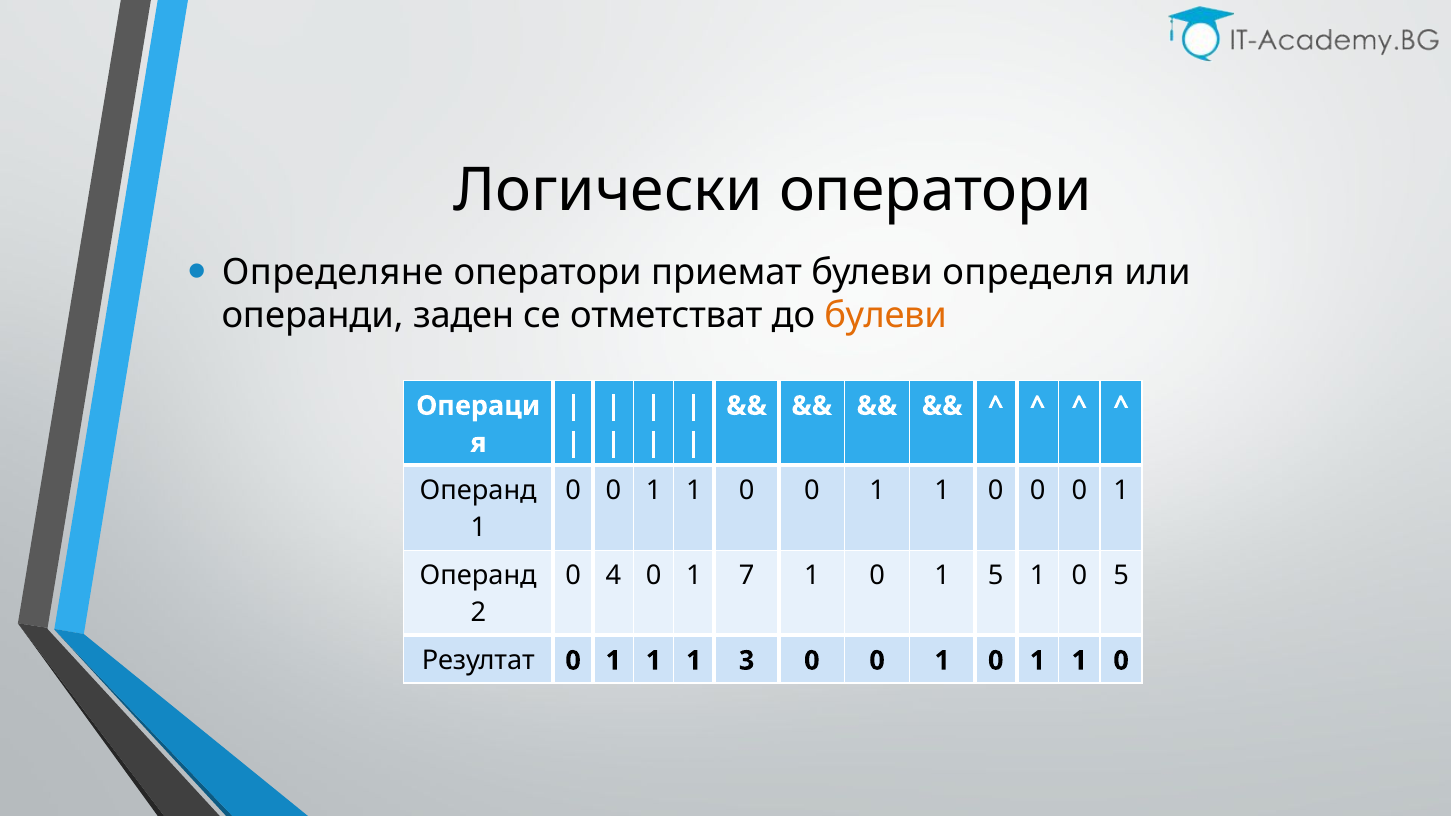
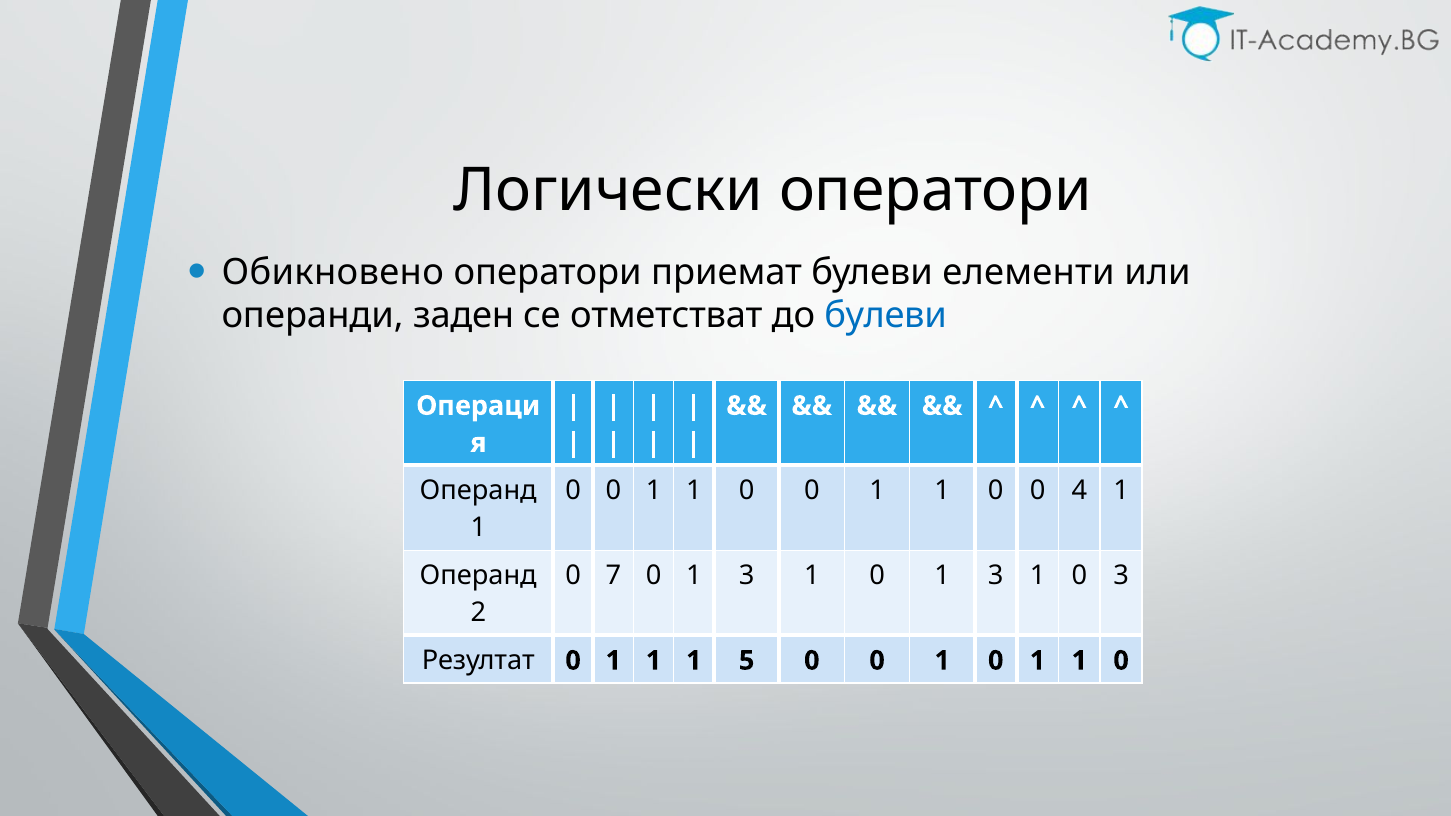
Определяне: Определяне -> Обикновено (333, 273)
определя: определя -> елементи (1029, 273)
булеви colour: orange -> blue (886, 316)
0 0 0: 0 -> 4 (1079, 491)
4: 4 -> 7 (613, 576)
7: 7 -> 3 (747, 576)
1 0 1 5: 5 -> 3 (996, 576)
0 5: 5 -> 3 (1121, 576)
3: 3 -> 5 (747, 661)
